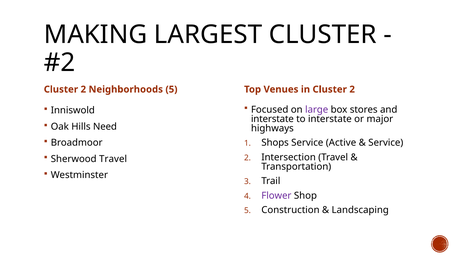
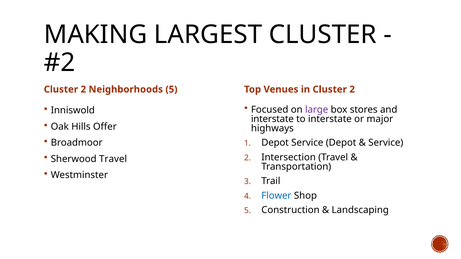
Need: Need -> Offer (105, 127)
Shops: Shops -> Depot (275, 143)
Service Active: Active -> Depot (341, 143)
Flower colour: purple -> blue (276, 196)
